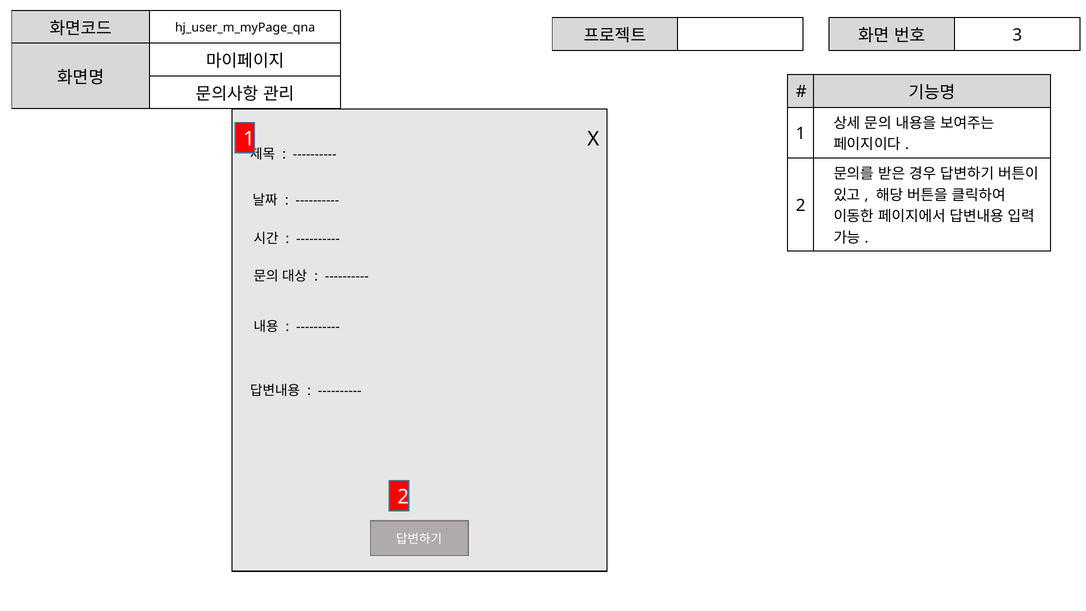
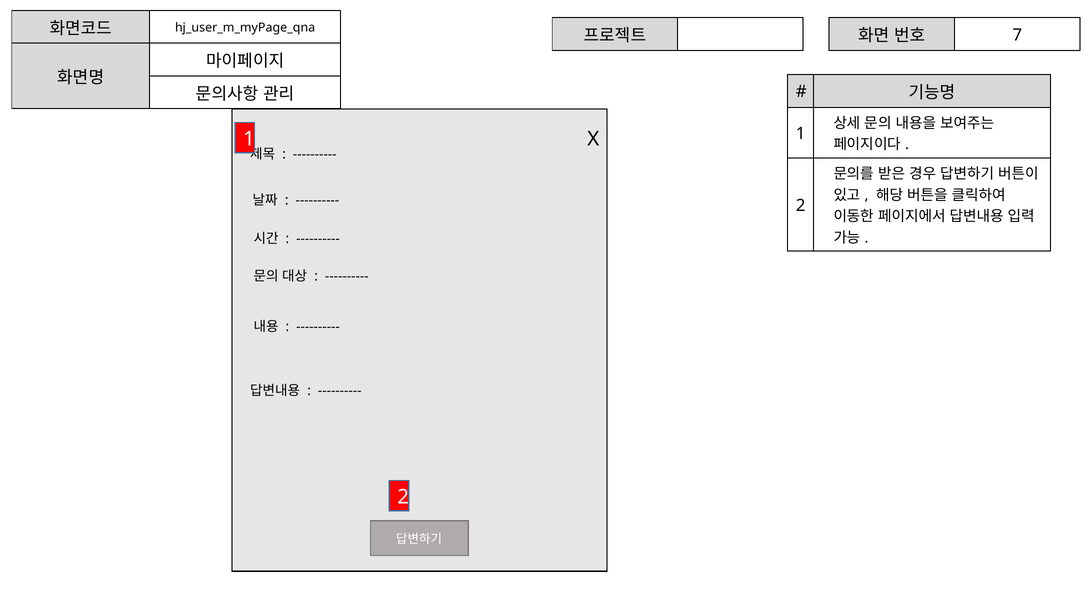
3: 3 -> 7 (1017, 35)
